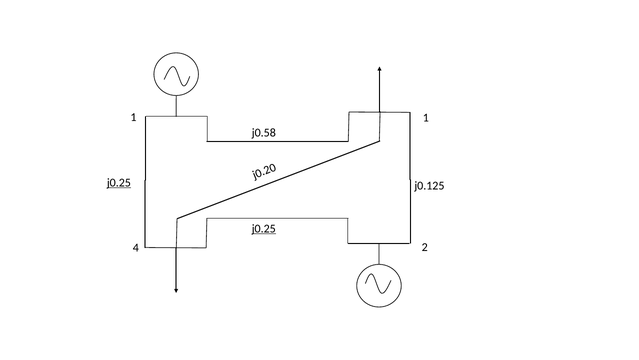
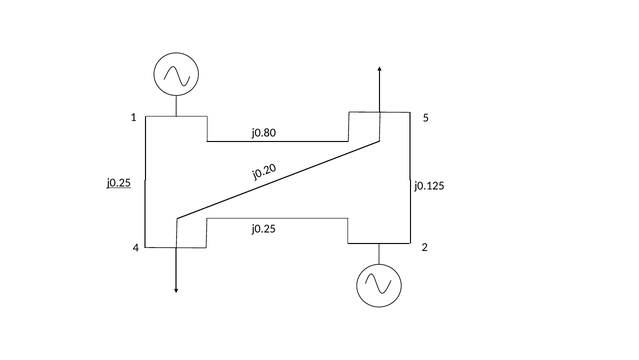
1 1: 1 -> 5 (426, 118)
j0.58: j0.58 -> j0.80 (264, 132)
j0.25 underline: present -> none (264, 228)
